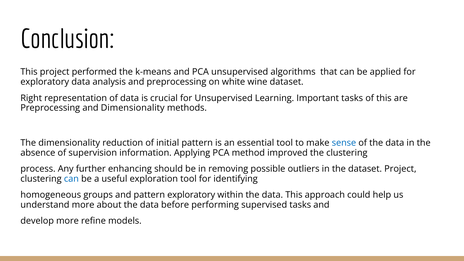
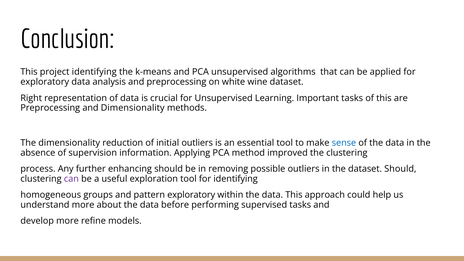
project performed: performed -> identifying (94, 72)
initial pattern: pattern -> outliers (197, 143)
dataset Project: Project -> Should (400, 169)
can colour: blue -> purple (71, 179)
